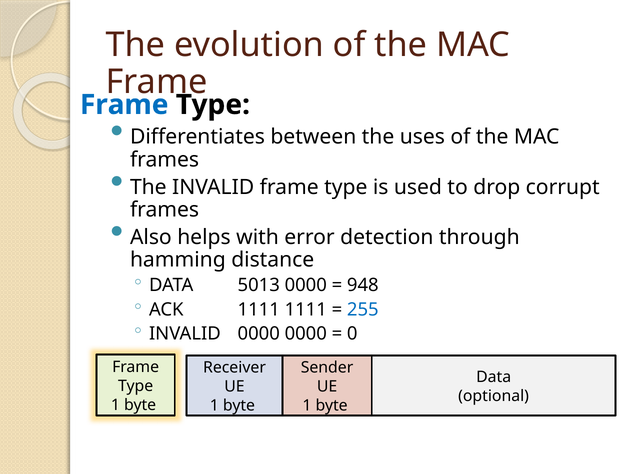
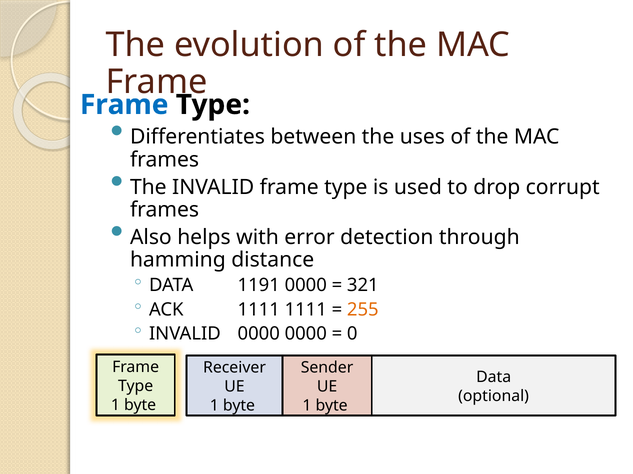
5013: 5013 -> 1191 (259, 286)
948: 948 -> 321 (363, 286)
255 colour: blue -> orange (363, 310)
